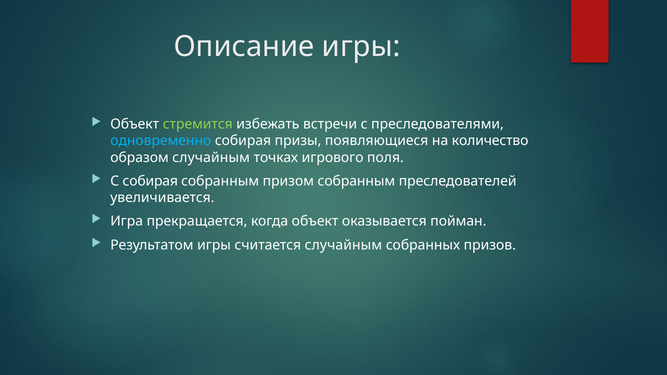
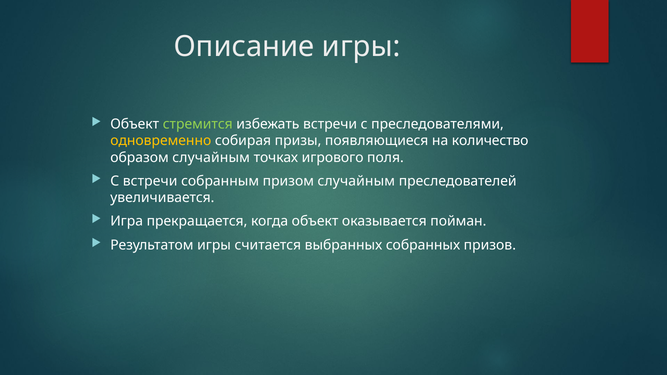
одновременно colour: light blue -> yellow (161, 141)
С собирая: собирая -> встречи (150, 181)
призом собранным: собранным -> случайным (356, 181)
считается случайным: случайным -> выбранных (343, 245)
